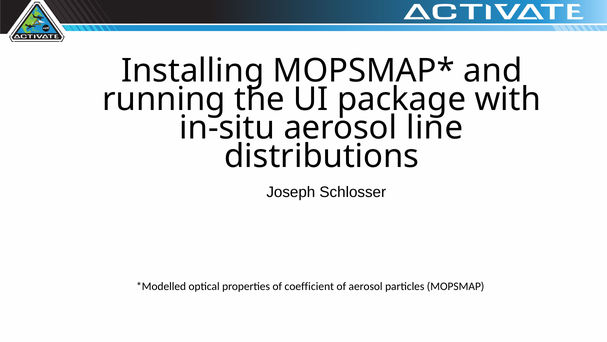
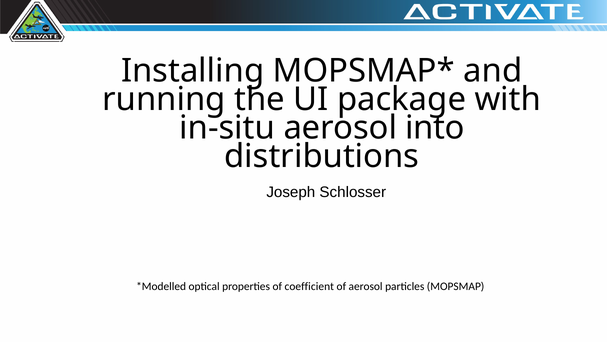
line: line -> into (435, 128)
